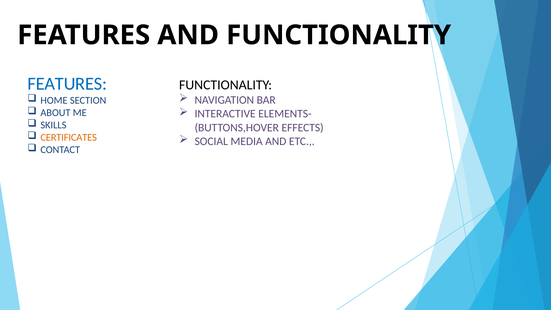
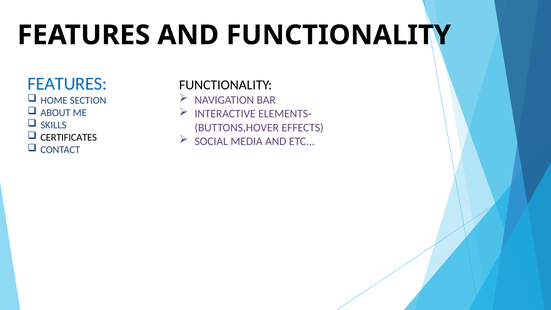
CERTIFICATES colour: orange -> black (69, 137)
